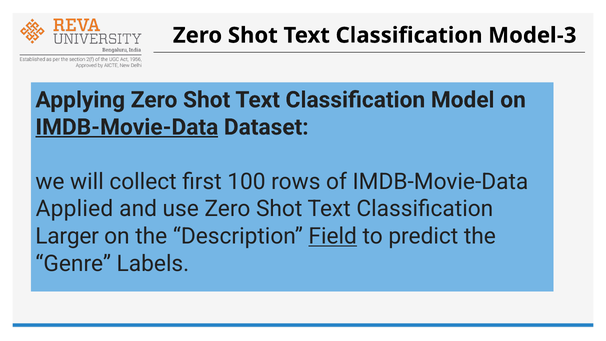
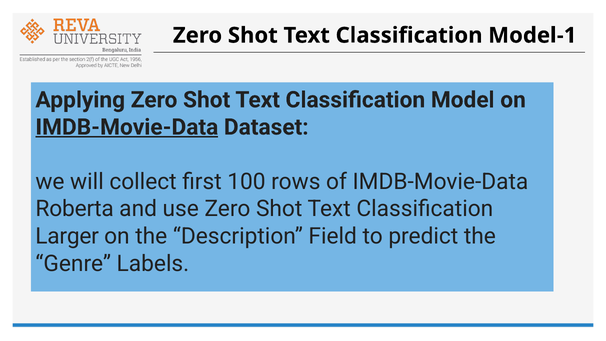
Model-3: Model-3 -> Model-1 (532, 35)
Applied: Applied -> Roberta (75, 209)
Field underline: present -> none (333, 236)
